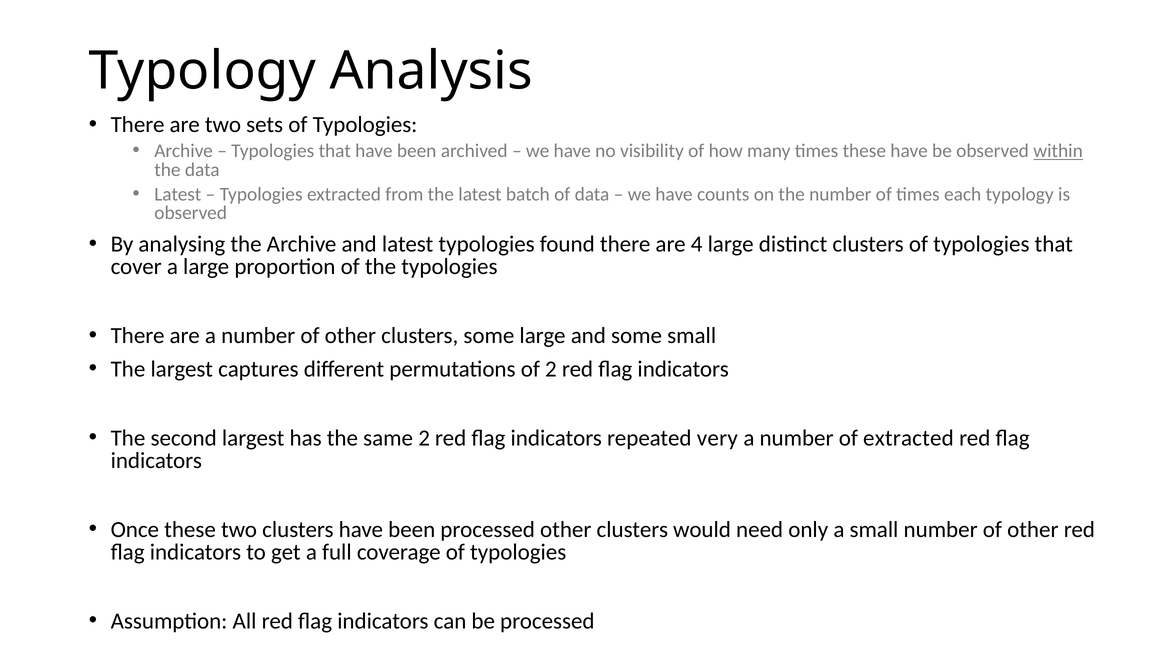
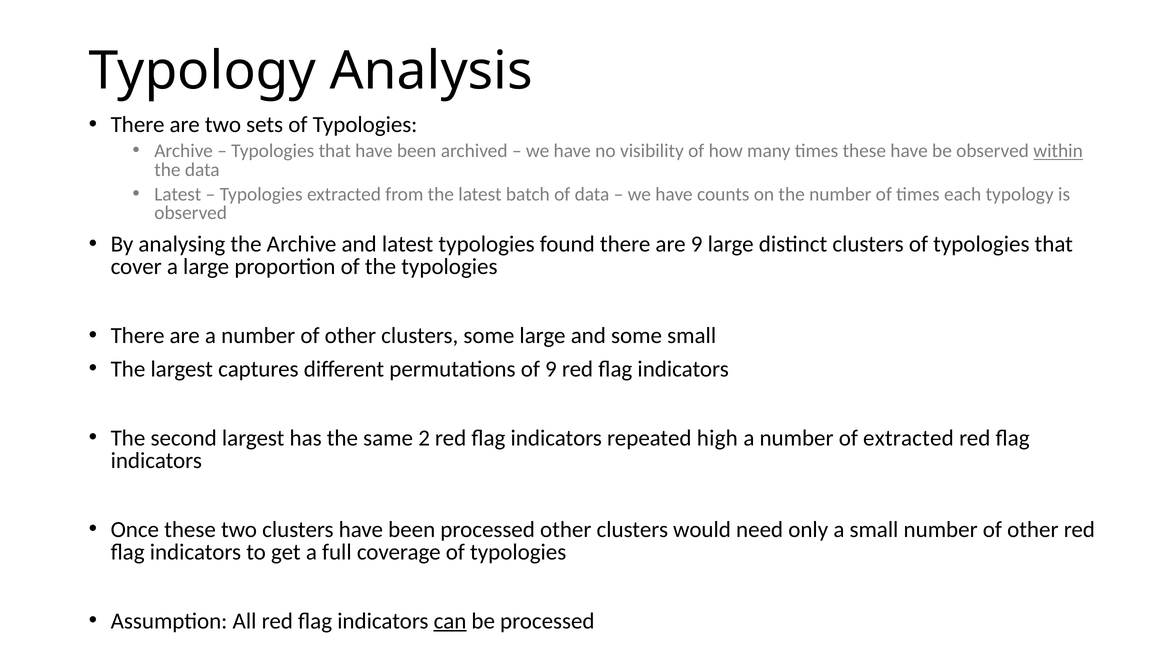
are 4: 4 -> 9 (697, 244)
of 2: 2 -> 9 (551, 369)
very: very -> high (717, 438)
can underline: none -> present (450, 621)
